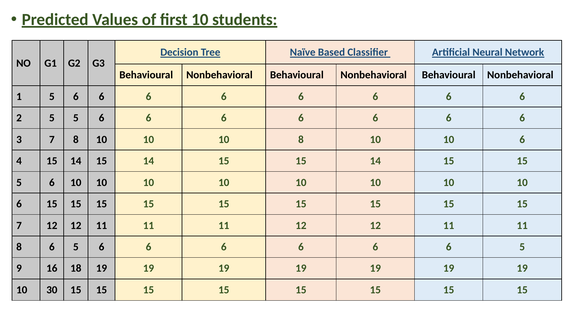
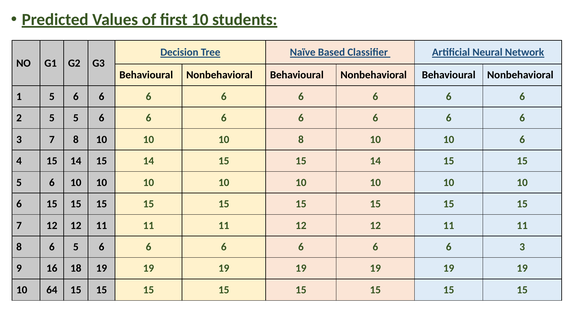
5: 5 -> 3 (522, 247)
30: 30 -> 64 (52, 290)
